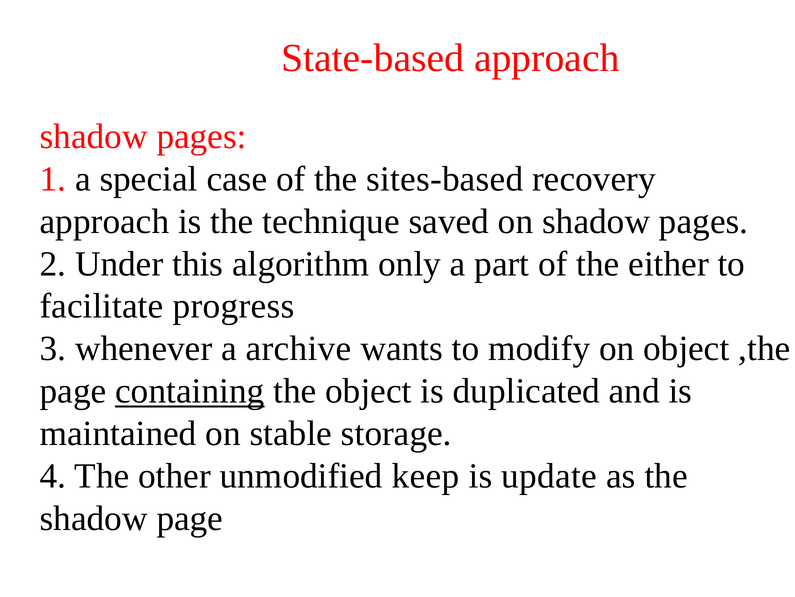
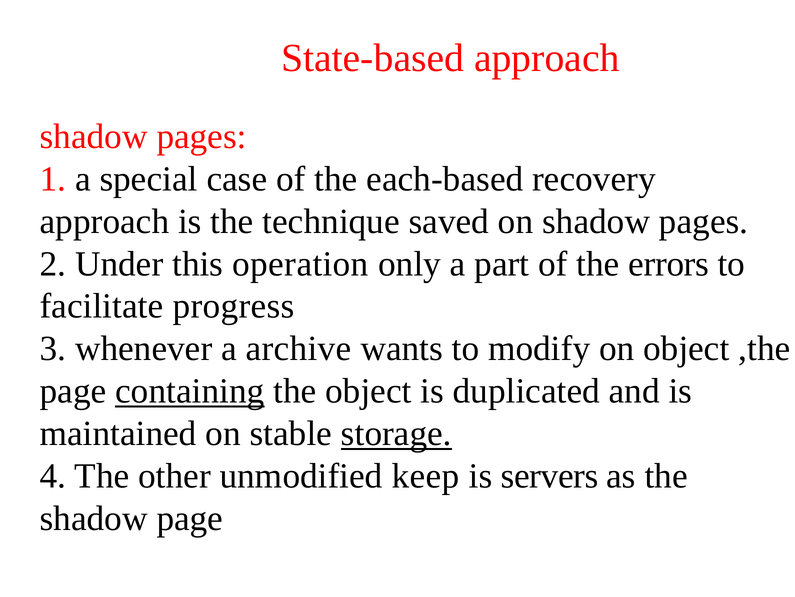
sites-based: sites-based -> each-based (445, 179)
algorithm: algorithm -> operation (301, 264)
either: either -> errors (669, 264)
storage underline: none -> present (396, 433)
update: update -> servers (550, 476)
